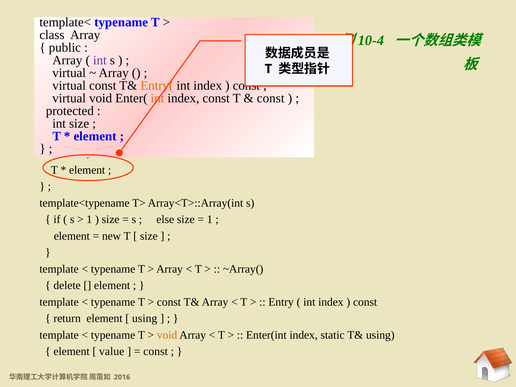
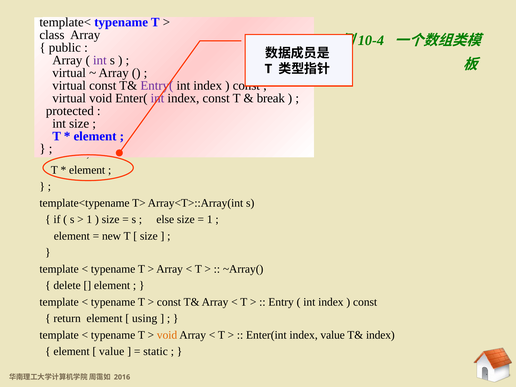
Entry( colour: orange -> purple (157, 85)
int colour: orange -> purple (157, 98)
const: const -> break (271, 98)
index static: static -> value (333, 335)
T& using: using -> index (380, 335)
const: const -> static (156, 351)
